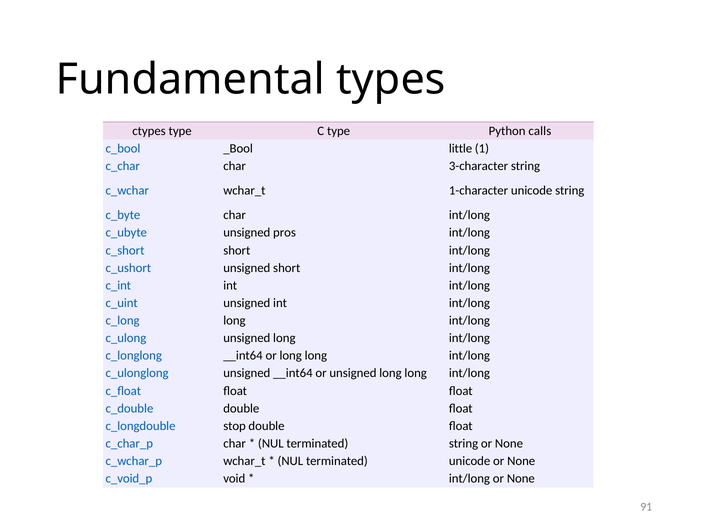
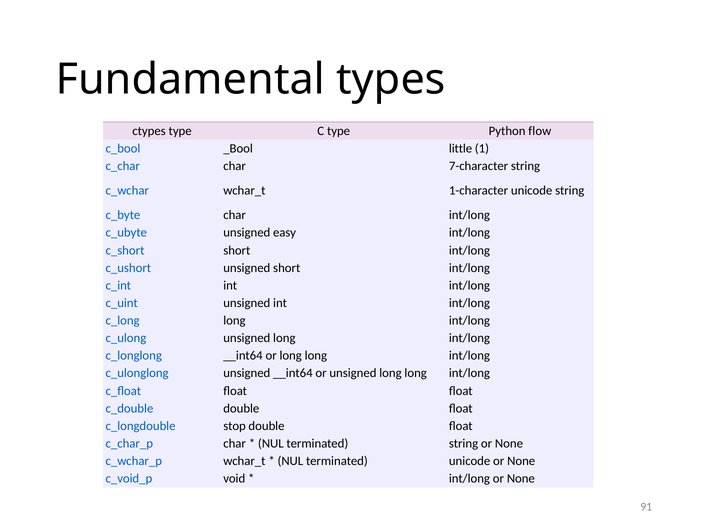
calls: calls -> flow (540, 131)
3-character: 3-character -> 7-character (479, 166)
pros: pros -> easy (285, 233)
